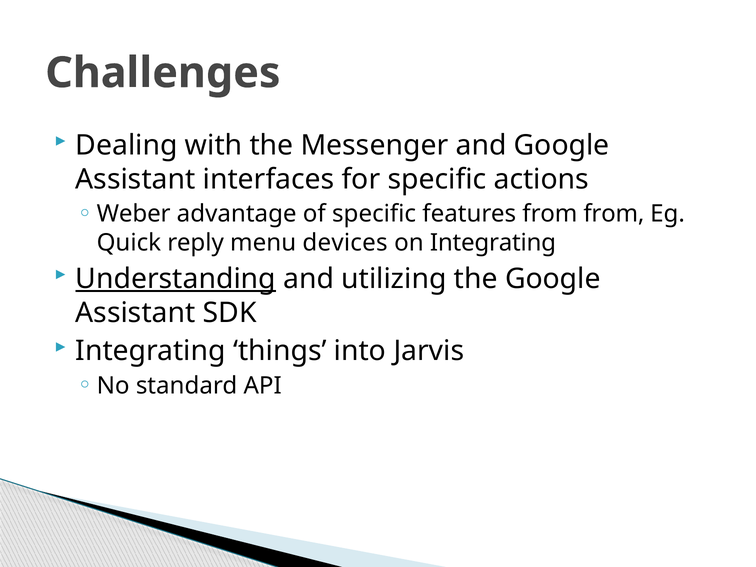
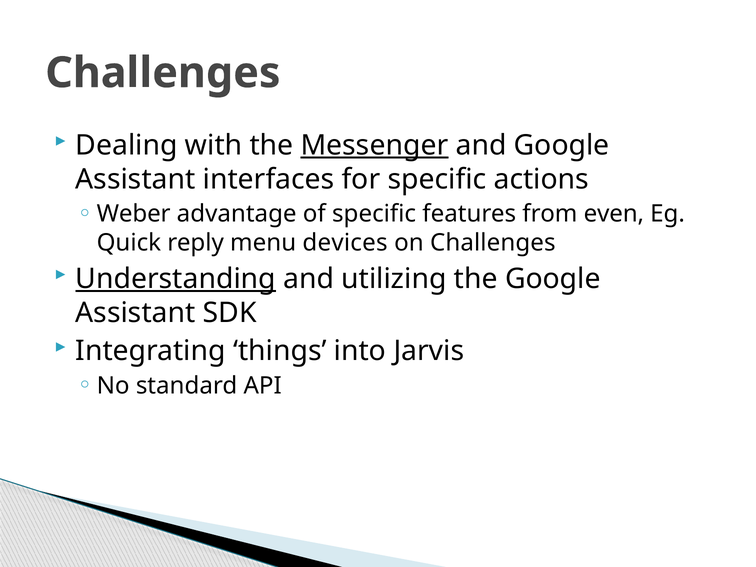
Messenger underline: none -> present (374, 145)
from from: from -> even (614, 214)
on Integrating: Integrating -> Challenges (493, 243)
